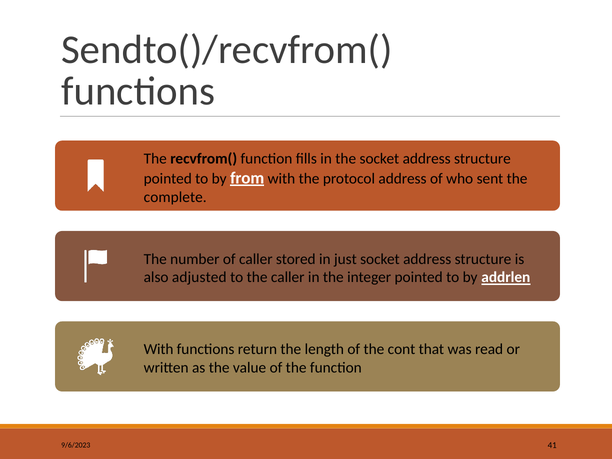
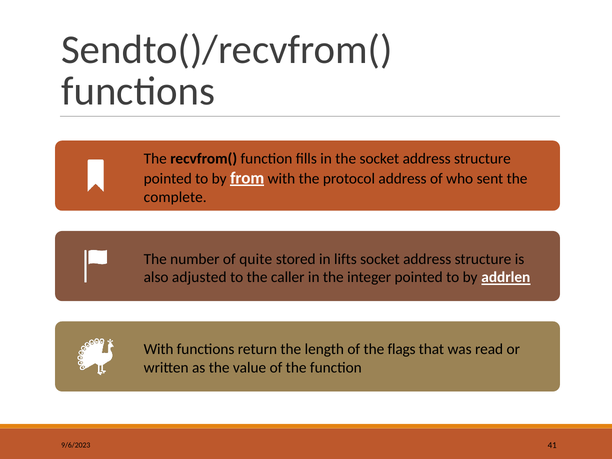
of caller: caller -> quite (256, 259)
just: just -> lifts (345, 259)
cont: cont -> flags (402, 349)
